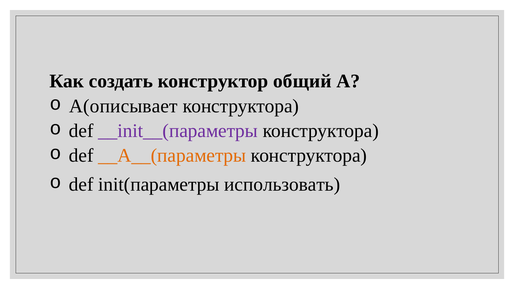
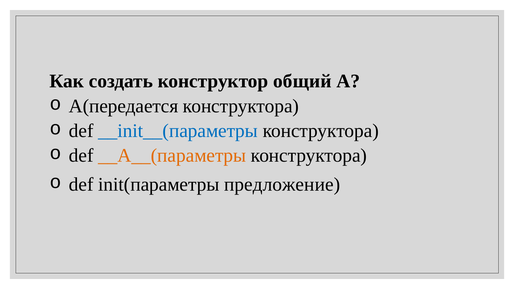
А(описывает: А(описывает -> А(передается (124, 106)
__init__(параметры colour: purple -> blue (178, 131)
использовать: использовать -> предложение (282, 185)
